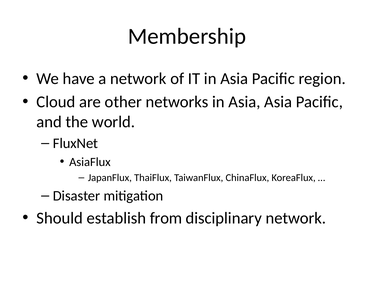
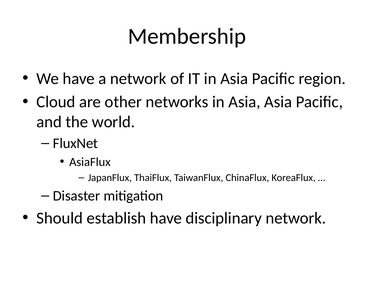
establish from: from -> have (166, 218)
